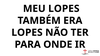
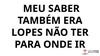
MEU LOPES: LOPES -> SABER (64, 9)
